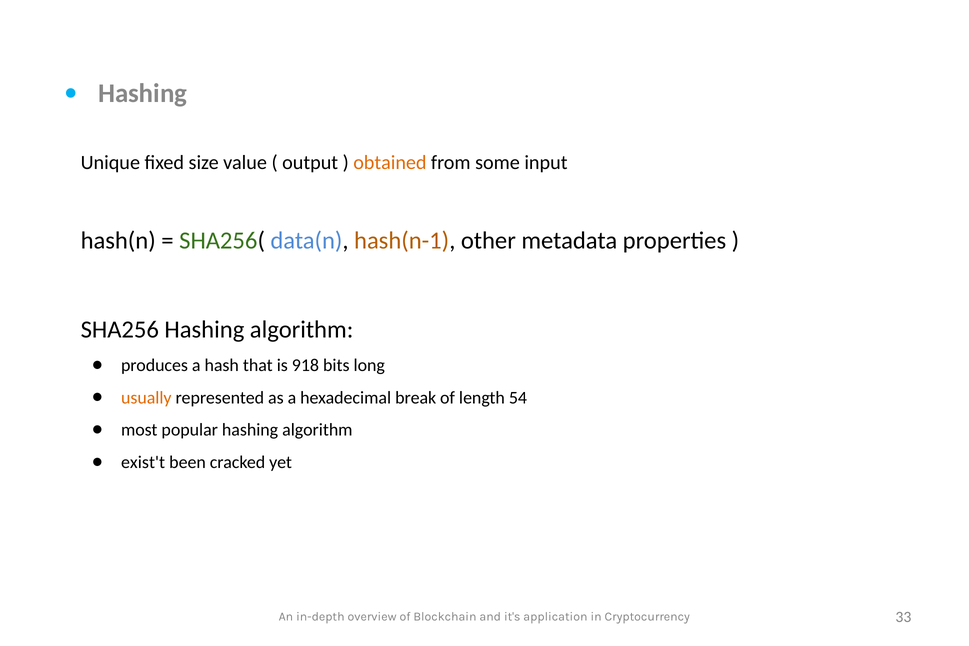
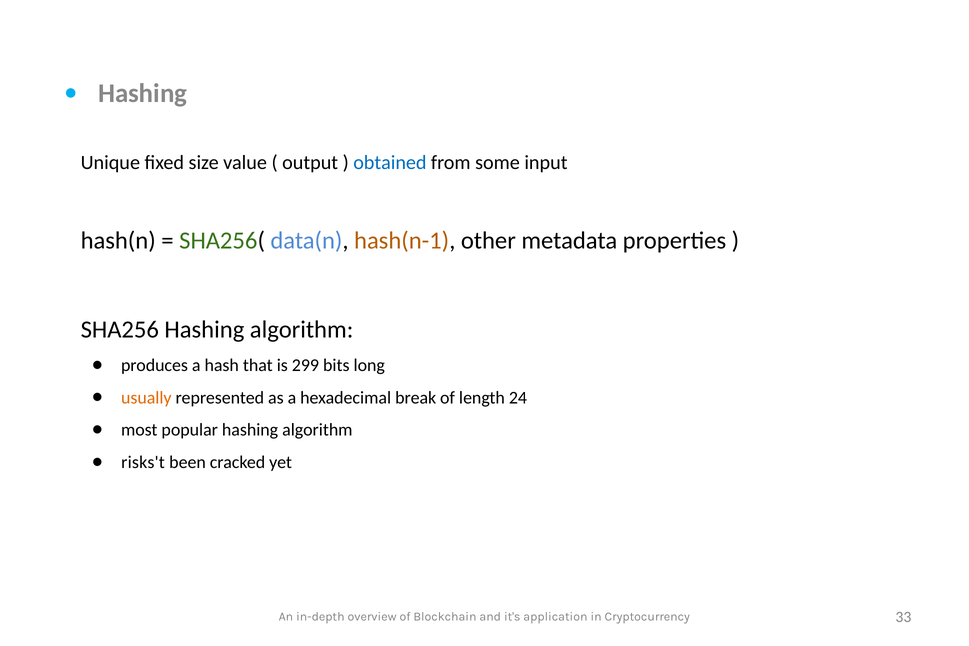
obtained colour: orange -> blue (390, 162)
918: 918 -> 299 (305, 365)
54: 54 -> 24 (518, 398)
exist't: exist't -> risks't (143, 462)
